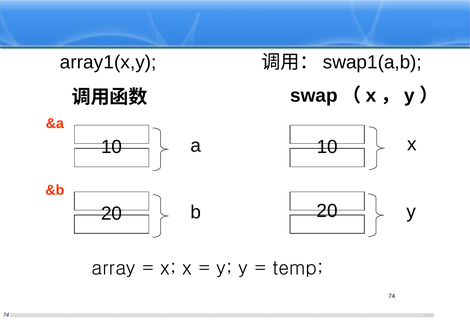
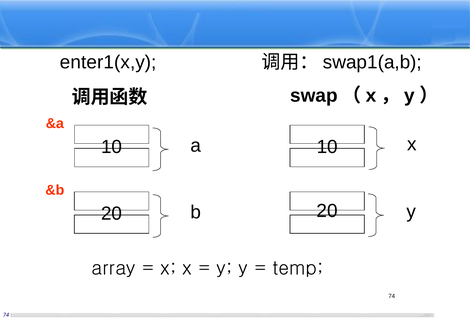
array1(x,y: array1(x,y -> enter1(x,y (108, 62)
